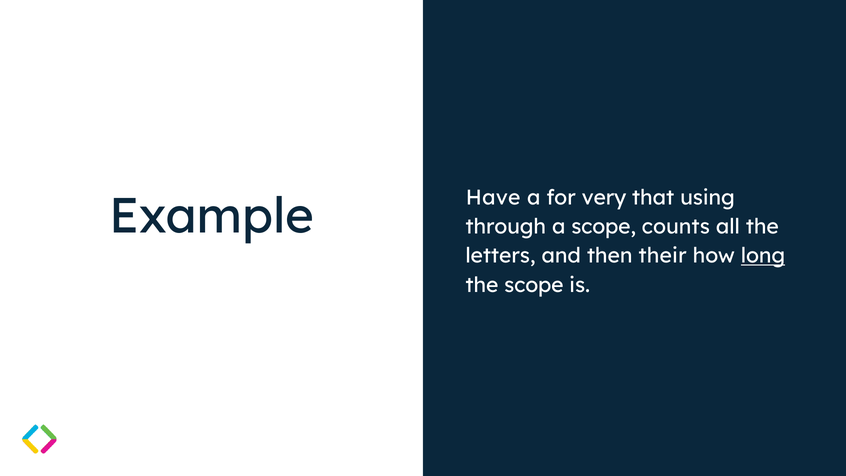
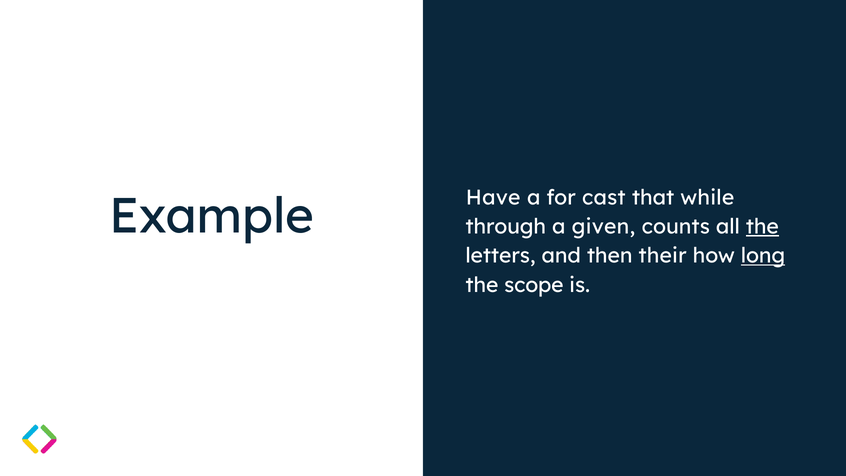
very: very -> cast (604, 197)
using: using -> while (707, 197)
a scope: scope -> given (603, 227)
the underline: none -> present (762, 227)
